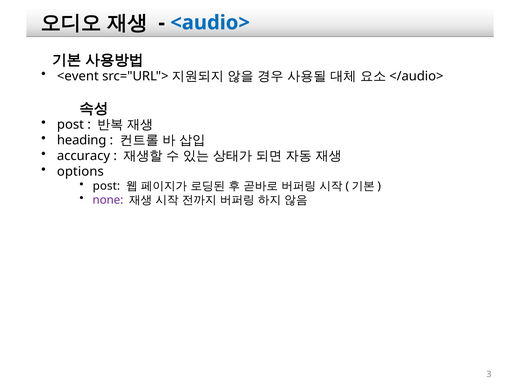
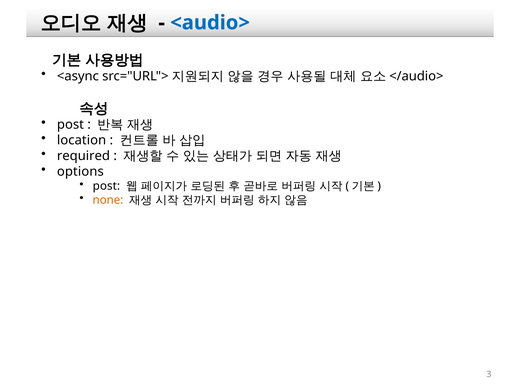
<event: <event -> <async (78, 76)
heading: heading -> location (82, 140)
accuracy: accuracy -> required (83, 156)
none colour: purple -> orange (108, 200)
